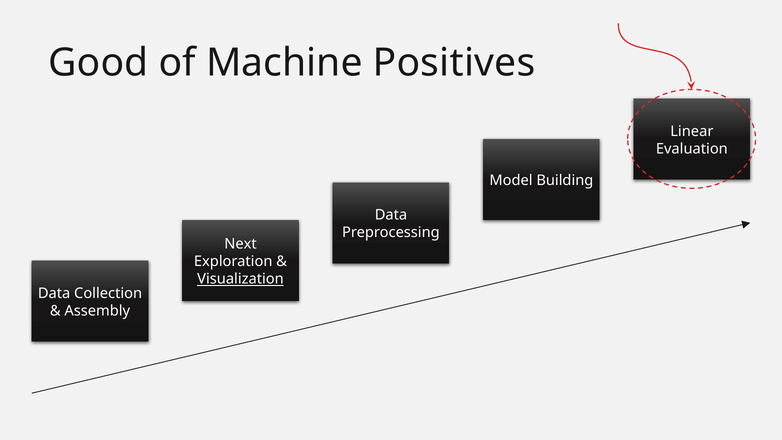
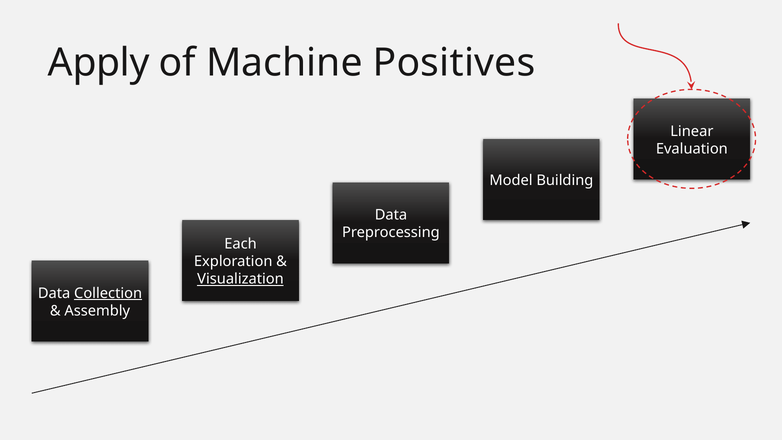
Good: Good -> Apply (99, 63)
Next: Next -> Each (241, 244)
Collection underline: none -> present (108, 293)
